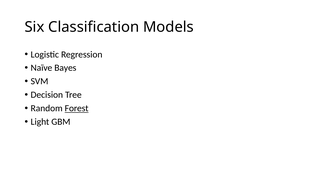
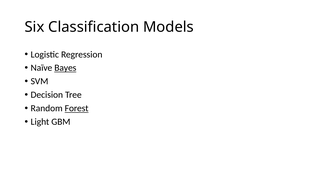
Bayes underline: none -> present (65, 68)
